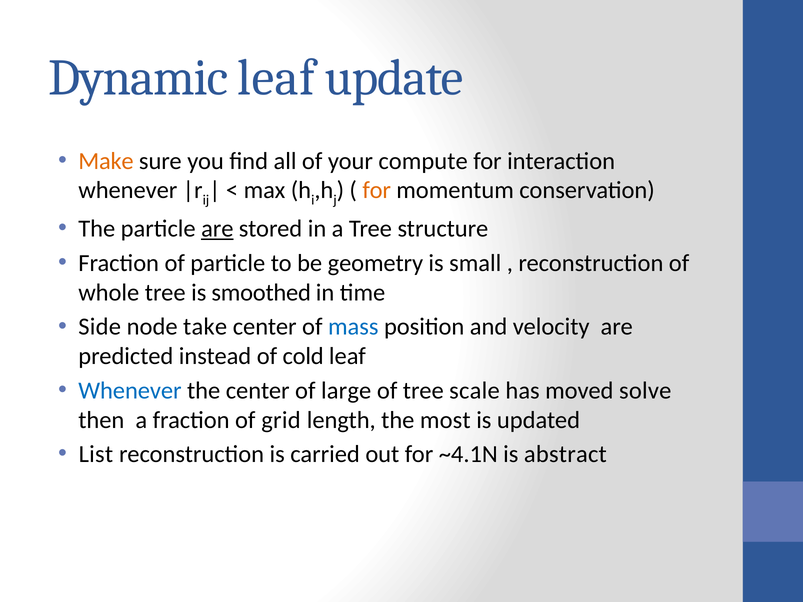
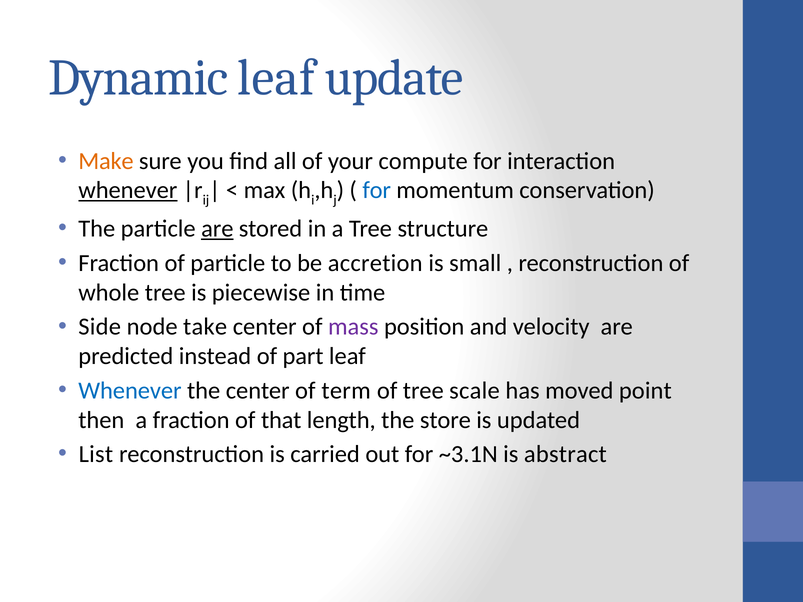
whenever underline: none -> present (128, 190)
for colour: orange -> blue (377, 190)
geometry: geometry -> accretion (375, 263)
smoothed: smoothed -> piecewise (261, 293)
mass colour: blue -> purple (353, 327)
cold: cold -> part (303, 356)
large: large -> term (346, 391)
solve: solve -> point (645, 391)
grid: grid -> that (281, 420)
most: most -> store (445, 420)
~4.1N: ~4.1N -> ~3.1N (468, 454)
